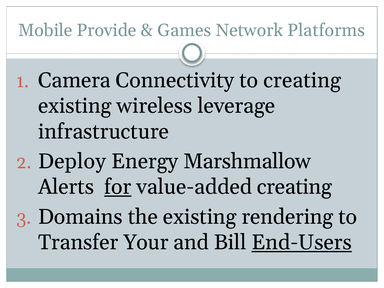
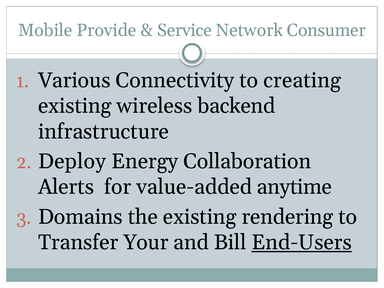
Games: Games -> Service (185, 30)
Platforms: Platforms -> Consumer (326, 30)
Camera: Camera -> Various (74, 80)
leverage: leverage -> backend (236, 106)
Marshmallow: Marshmallow -> Collaboration (247, 161)
for underline: present -> none (118, 187)
value-added creating: creating -> anytime (294, 187)
